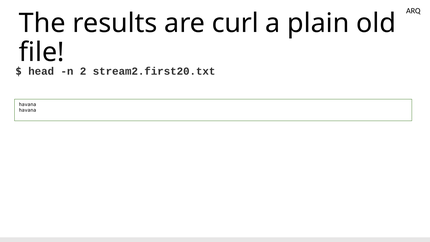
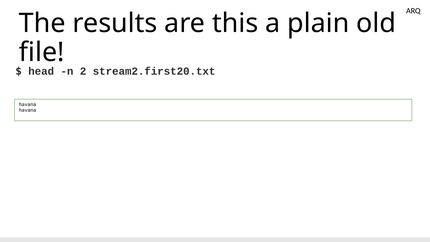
curl: curl -> this (235, 23)
